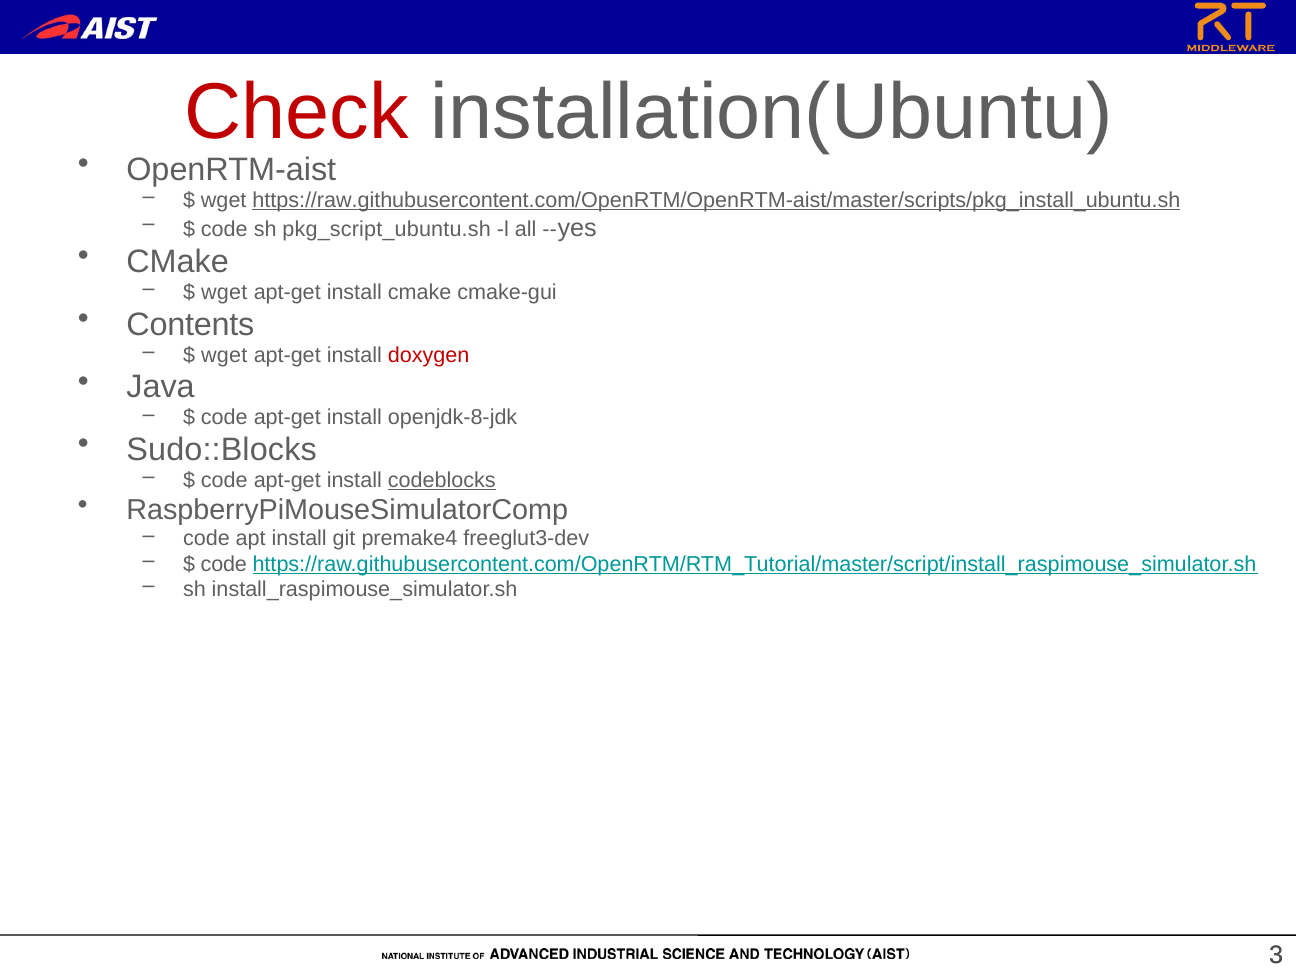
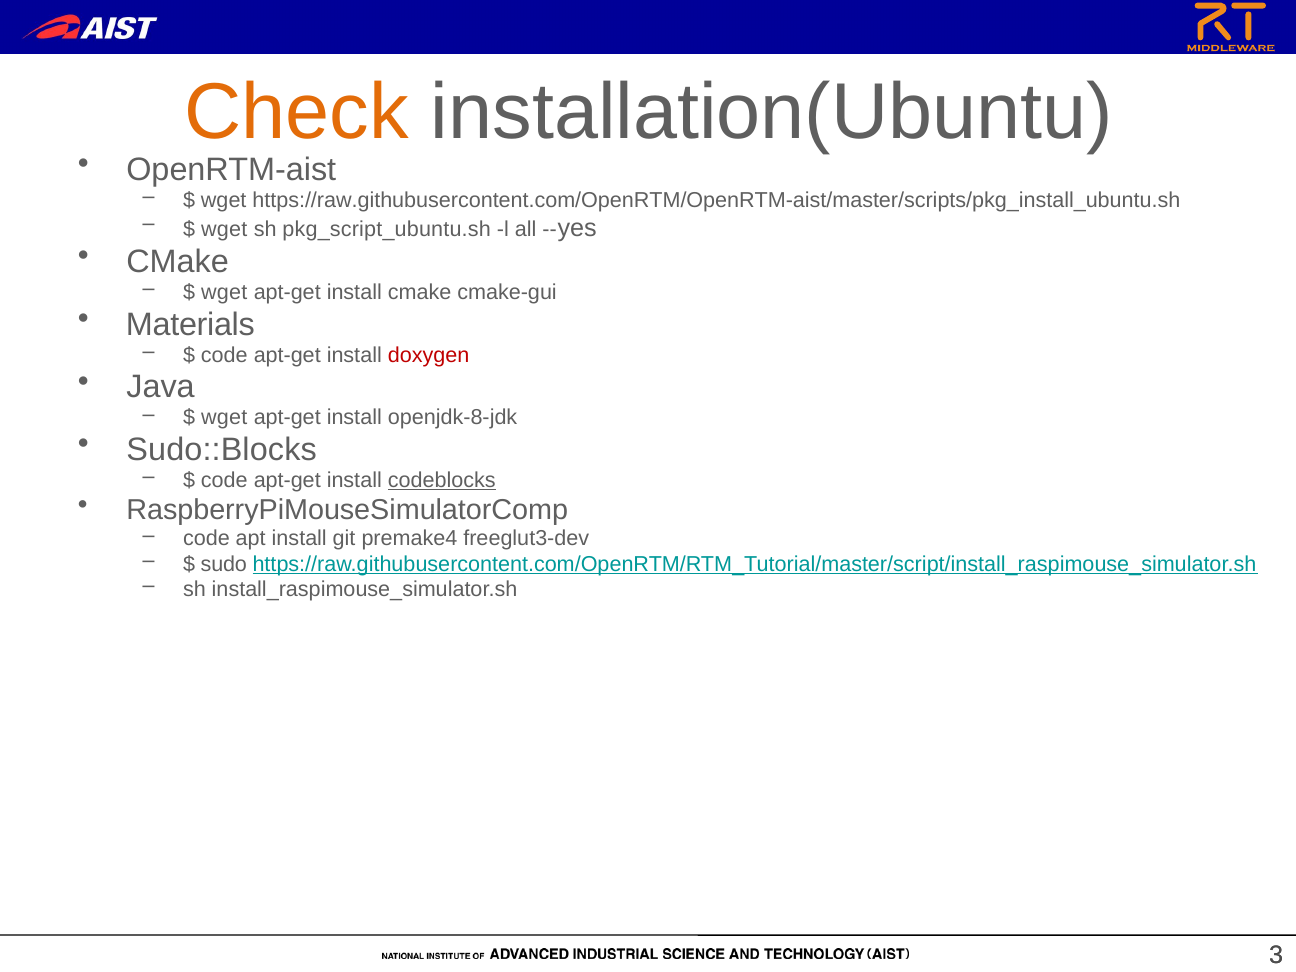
Check colour: red -> orange (297, 113)
https://raw.githubusercontent.com/OpenRTM/OpenRTM-aist/master/scripts/pkg_install_ubuntu.sh underline: present -> none (716, 200)
code: code -> wget (224, 229)
Contents: Contents -> Materials (190, 324)
wget: wget -> code (224, 355)
code: code -> wget (224, 418)
code: code -> sudo (224, 564)
